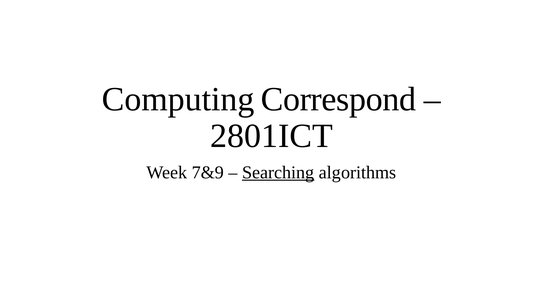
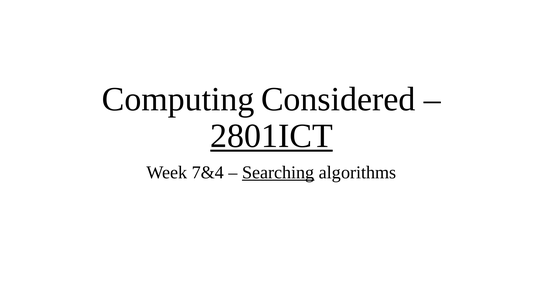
Correspond: Correspond -> Considered (338, 99)
2801ICT underline: none -> present (271, 136)
7&9: 7&9 -> 7&4 (208, 172)
